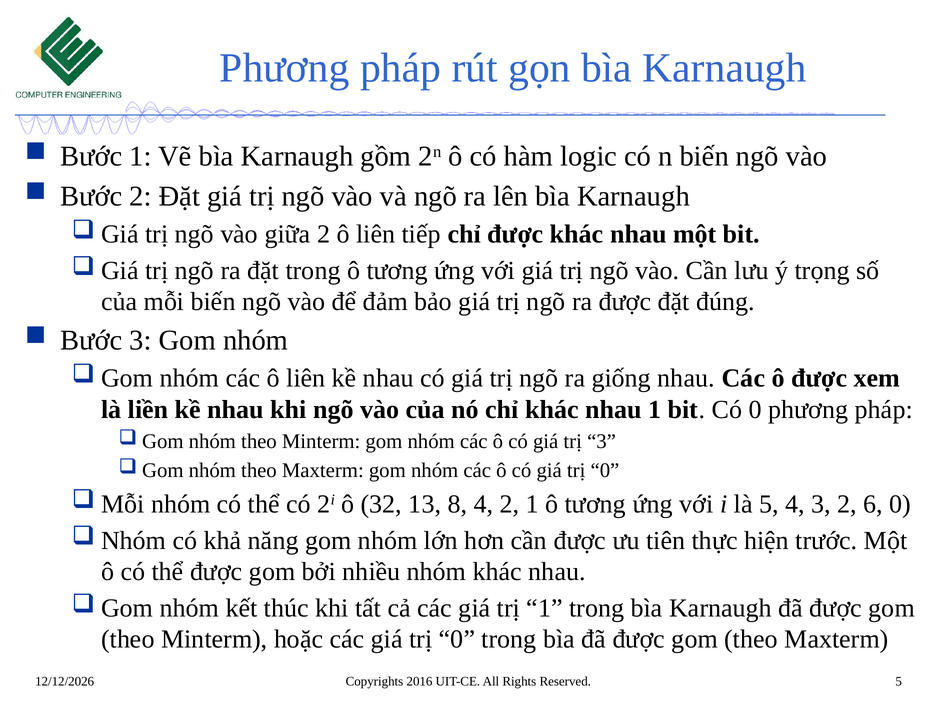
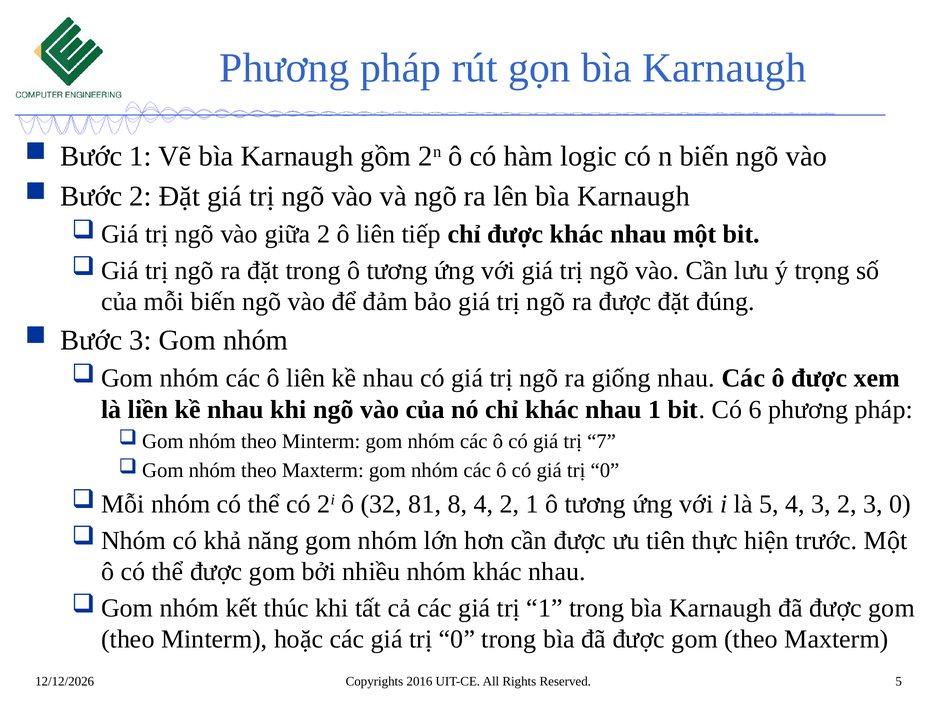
Có 0: 0 -> 6 (755, 410)
trị 3: 3 -> 7 (602, 442)
13: 13 -> 81 (425, 505)
2 6: 6 -> 3 (873, 505)
